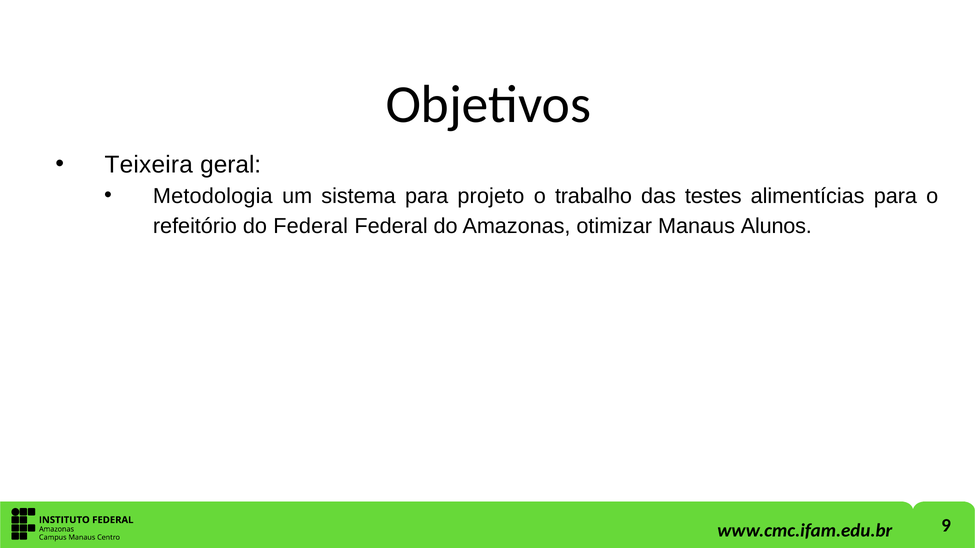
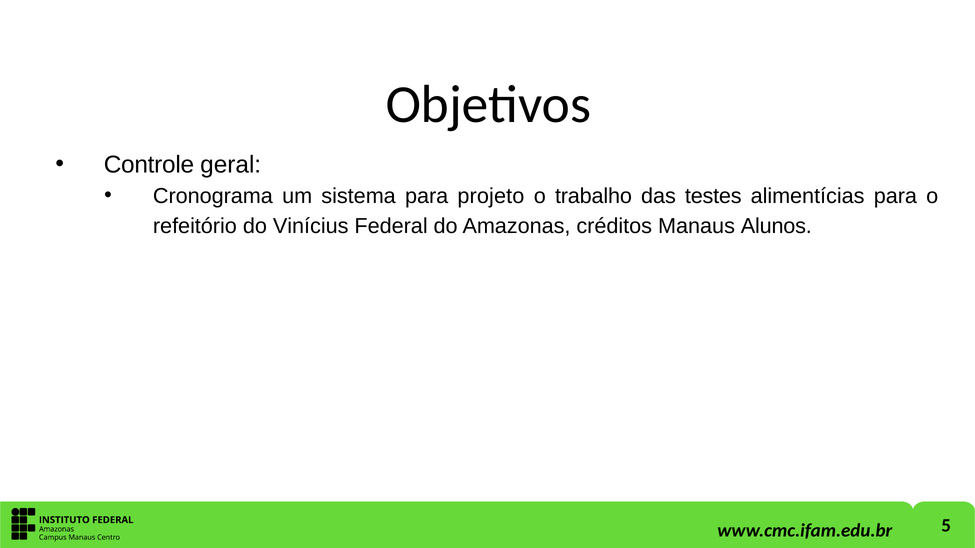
Teixeira: Teixeira -> Controle (149, 165)
Metodologia: Metodologia -> Cronograma (213, 196)
do Federal: Federal -> Vinícius (311, 226)
otimizar: otimizar -> créditos (614, 226)
9: 9 -> 5 (946, 526)
